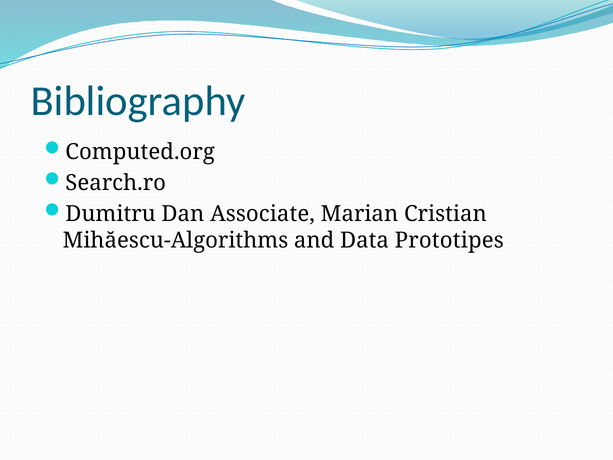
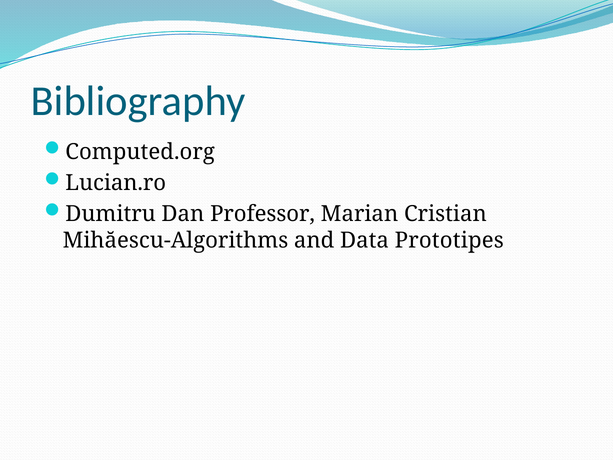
Search.ro: Search.ro -> Lucian.ro (116, 183)
Associate: Associate -> Professor (263, 214)
